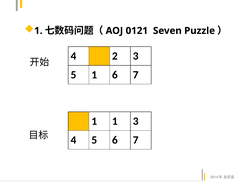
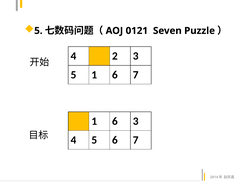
1: 1 -> 5 (38, 31)
1: 1 -> 6 (115, 121)
